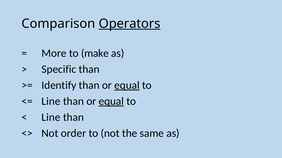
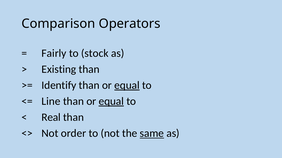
Operators underline: present -> none (130, 24)
More: More -> Fairly (54, 53)
make: make -> stock (95, 53)
Specific: Specific -> Existing (59, 70)
Line: Line -> Real (51, 118)
same underline: none -> present (152, 134)
